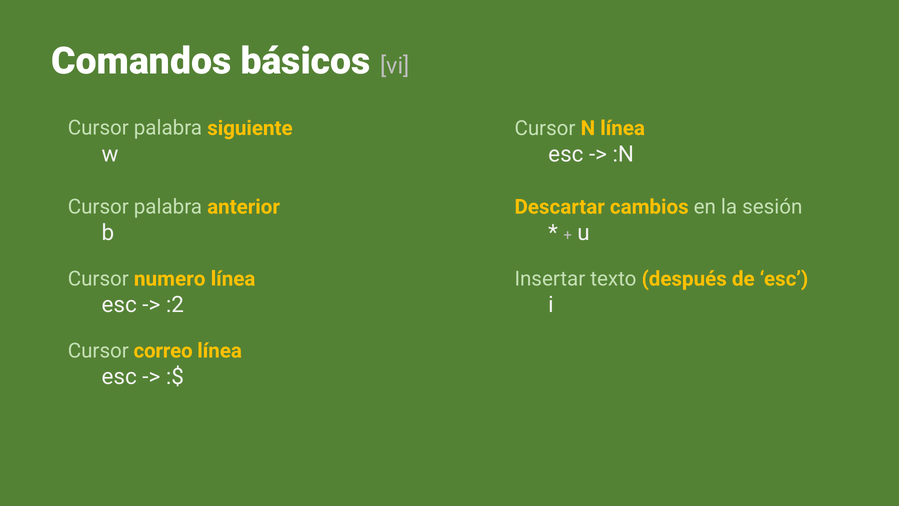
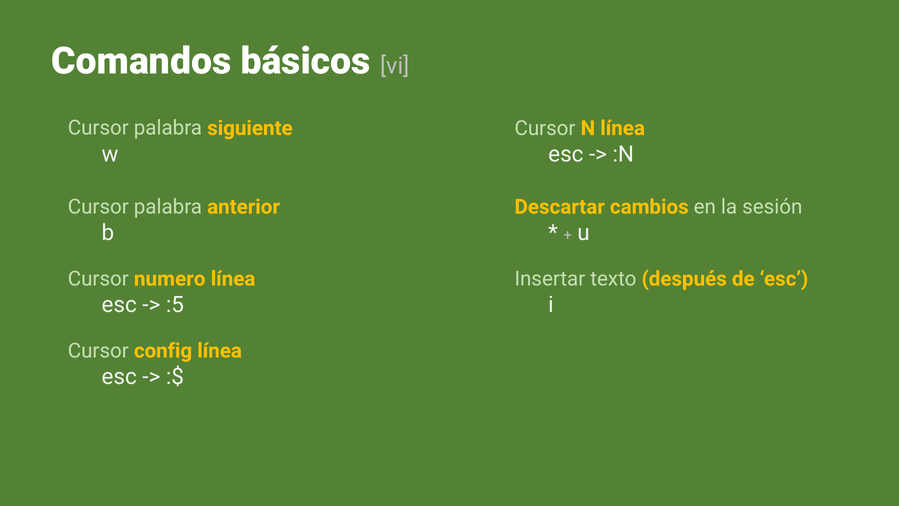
:2: :2 -> :5 (175, 305)
correo: correo -> config (163, 351)
